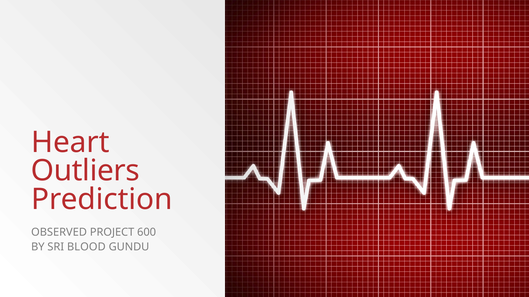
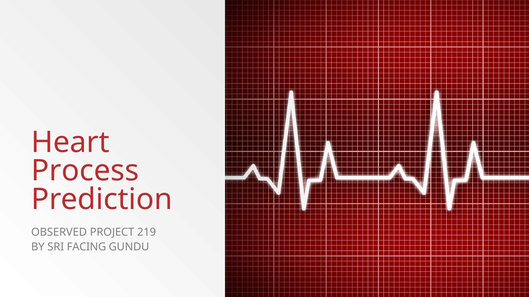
Outliers: Outliers -> Process (85, 171)
600: 600 -> 219 (147, 233)
BLOOD: BLOOD -> FACING (86, 247)
